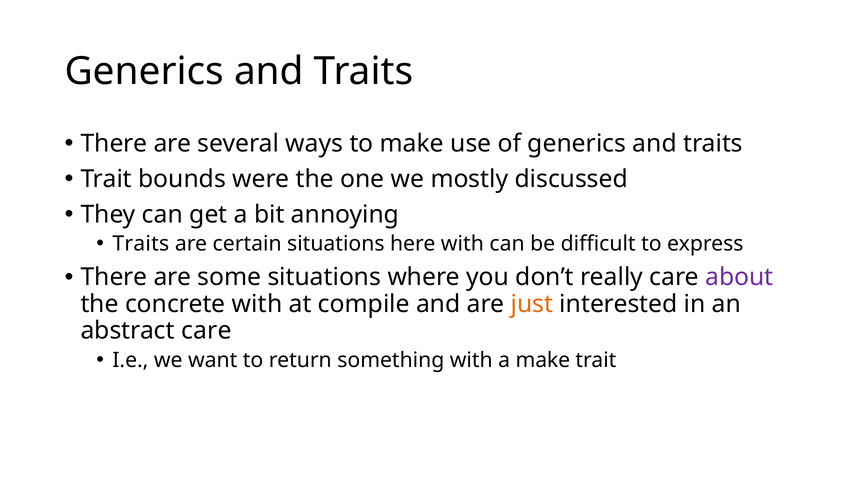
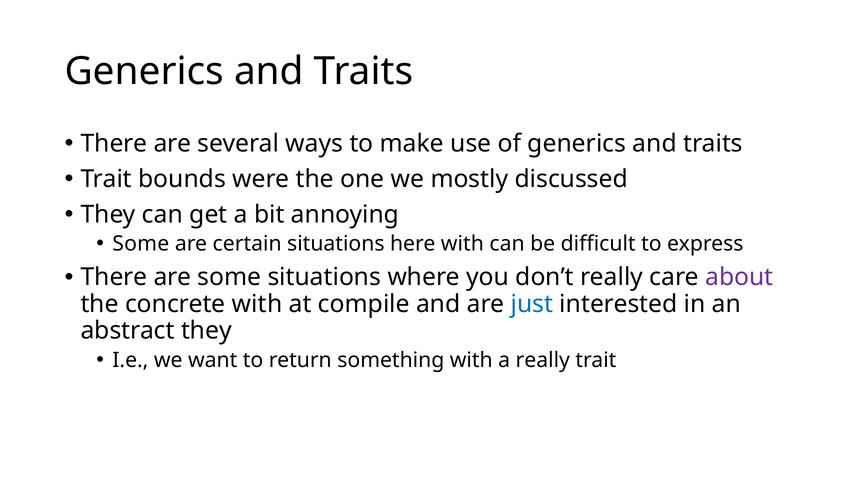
Traits: Traits -> Some (141, 244)
just colour: orange -> blue (532, 304)
abstract care: care -> they (206, 331)
a make: make -> really (543, 360)
